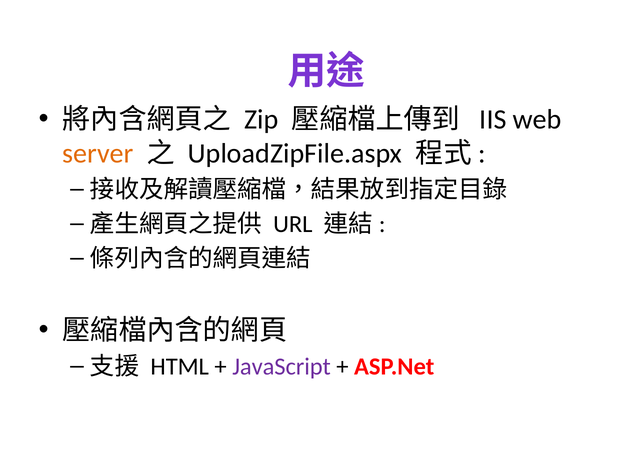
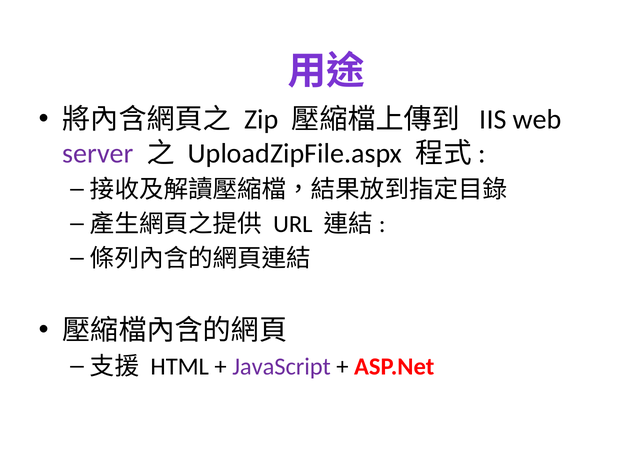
server colour: orange -> purple (98, 153)
